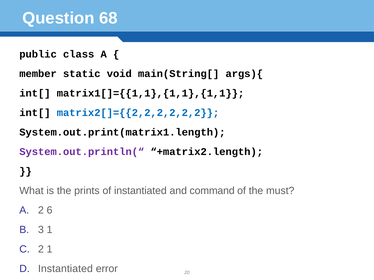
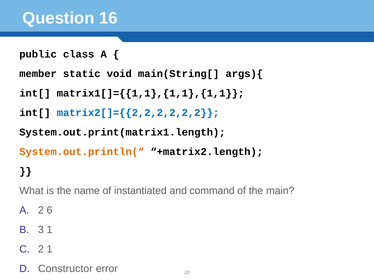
68: 68 -> 16 (108, 18)
System.out.println(“ colour: purple -> orange (82, 152)
prints: prints -> name (87, 191)
must: must -> main (280, 191)
Instantiated: Instantiated -> Constructor (65, 269)
